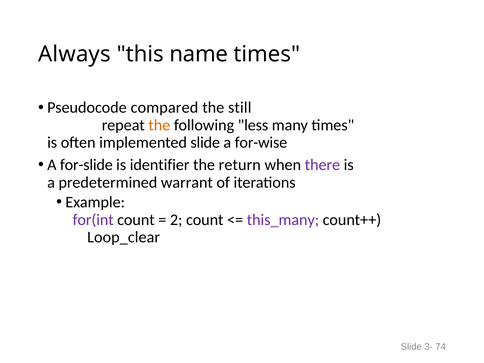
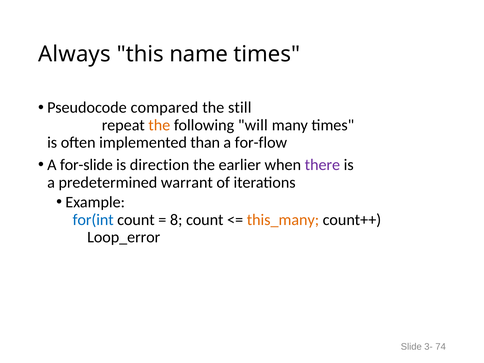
less: less -> will (253, 125)
implemented slide: slide -> than (205, 143)
for-wise: for-wise -> for-flow (261, 143)
identifier: identifier -> direction (160, 165)
return: return -> earlier (240, 165)
for(int colour: purple -> blue (93, 220)
2: 2 -> 8 (176, 220)
this_many colour: purple -> orange (283, 220)
Loop_clear: Loop_clear -> Loop_error (124, 237)
